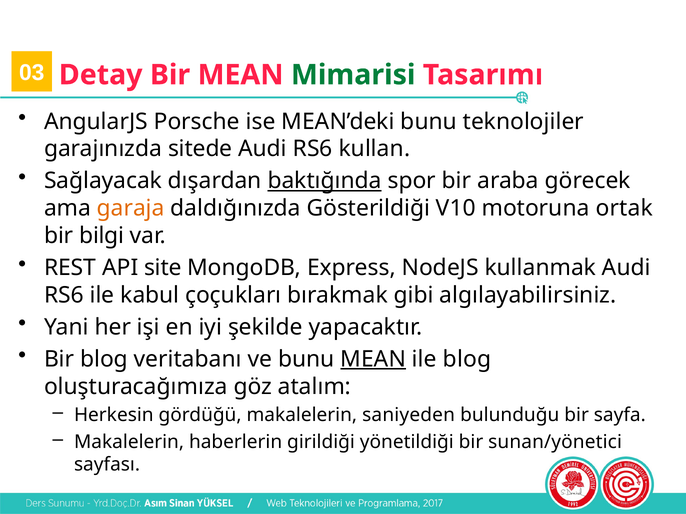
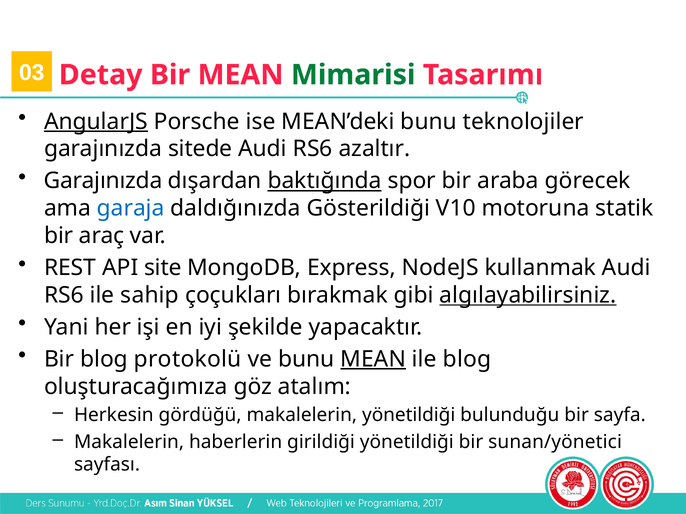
AngularJS underline: none -> present (96, 122)
kullan: kullan -> azaltır (374, 149)
Sağlayacak: Sağlayacak -> Garajınızda (103, 181)
garaja colour: orange -> blue (131, 209)
ortak: ortak -> statik (624, 209)
bilgi: bilgi -> araç (102, 236)
kabul: kabul -> sahip (150, 295)
algılayabilirsiniz underline: none -> present (528, 295)
veritabanı: veritabanı -> protokolü (188, 359)
makalelerin saniyeden: saniyeden -> yönetildiği (409, 416)
